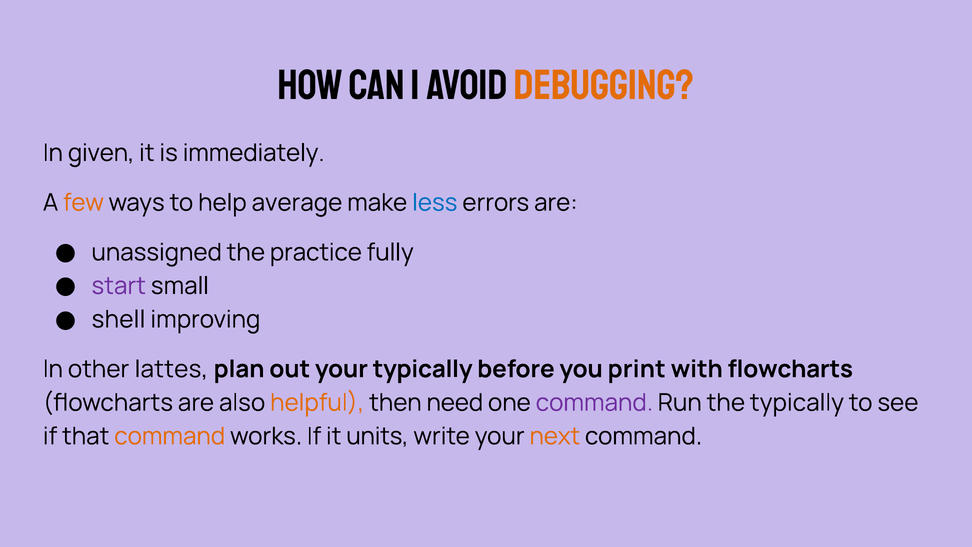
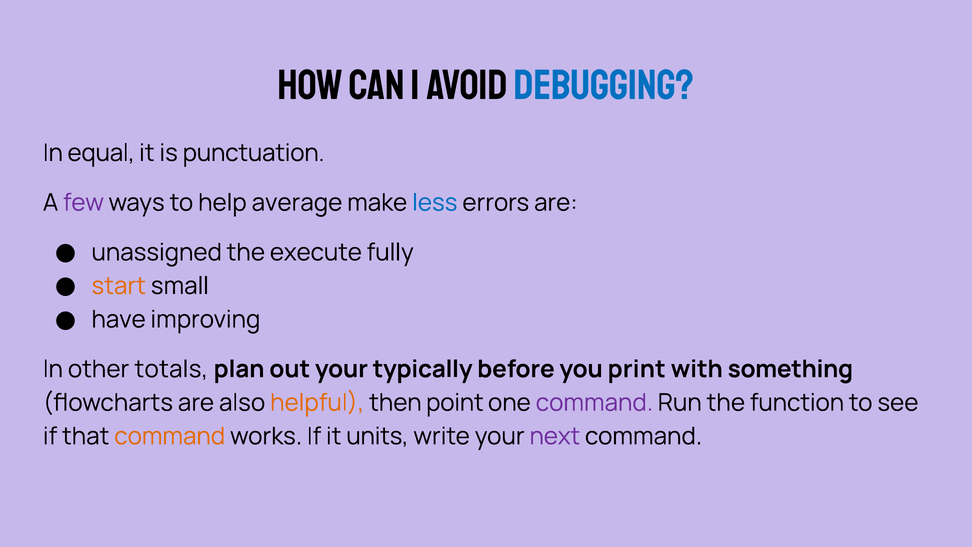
debugging colour: orange -> blue (604, 85)
given: given -> equal (101, 153)
immediately: immediately -> punctuation (254, 153)
few colour: orange -> purple (83, 203)
practice: practice -> execute (316, 252)
start colour: purple -> orange (119, 286)
shell: shell -> have (119, 319)
lattes: lattes -> totals (171, 369)
with flowcharts: flowcharts -> something (790, 369)
need: need -> point (455, 403)
the typically: typically -> function (797, 403)
next colour: orange -> purple (555, 436)
